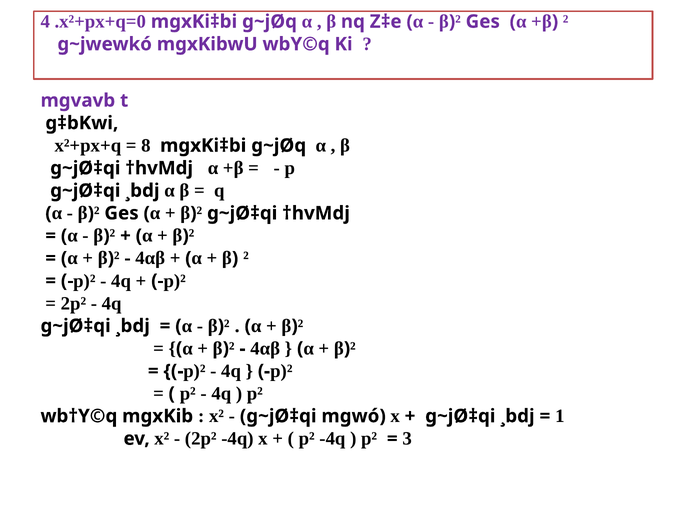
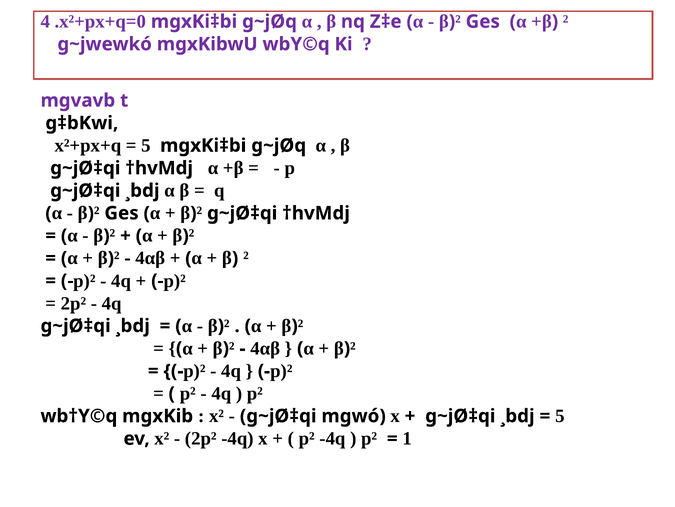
8: 8 -> 5 (146, 145)
1: 1 -> 5 (560, 415)
3: 3 -> 1 (407, 438)
